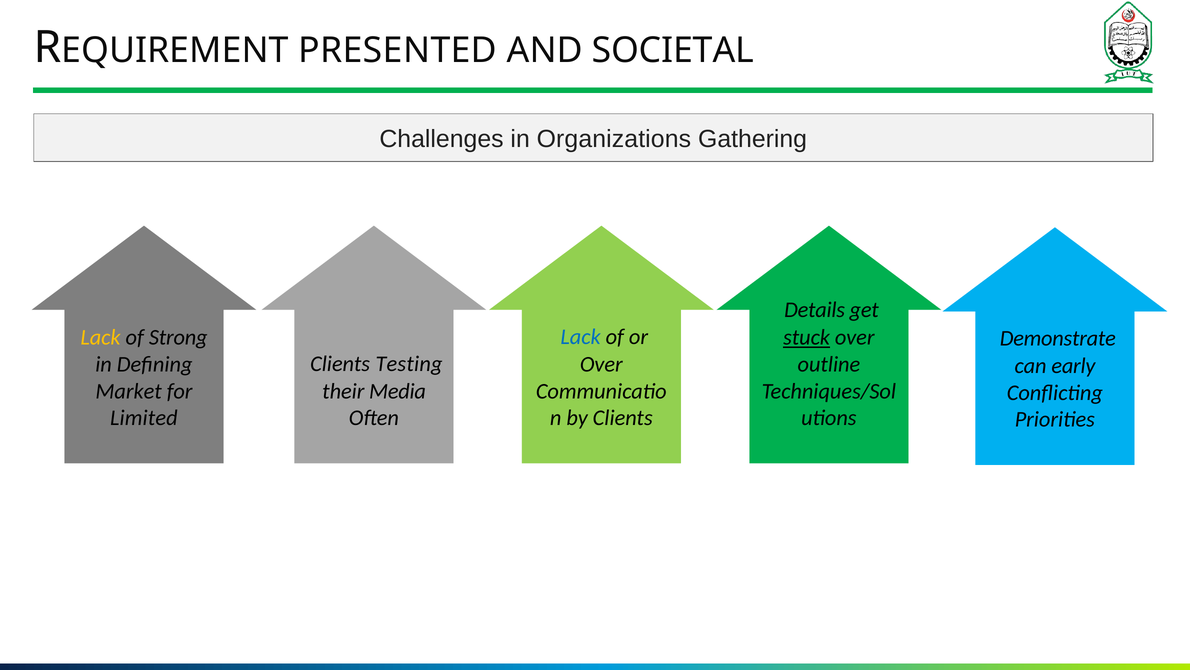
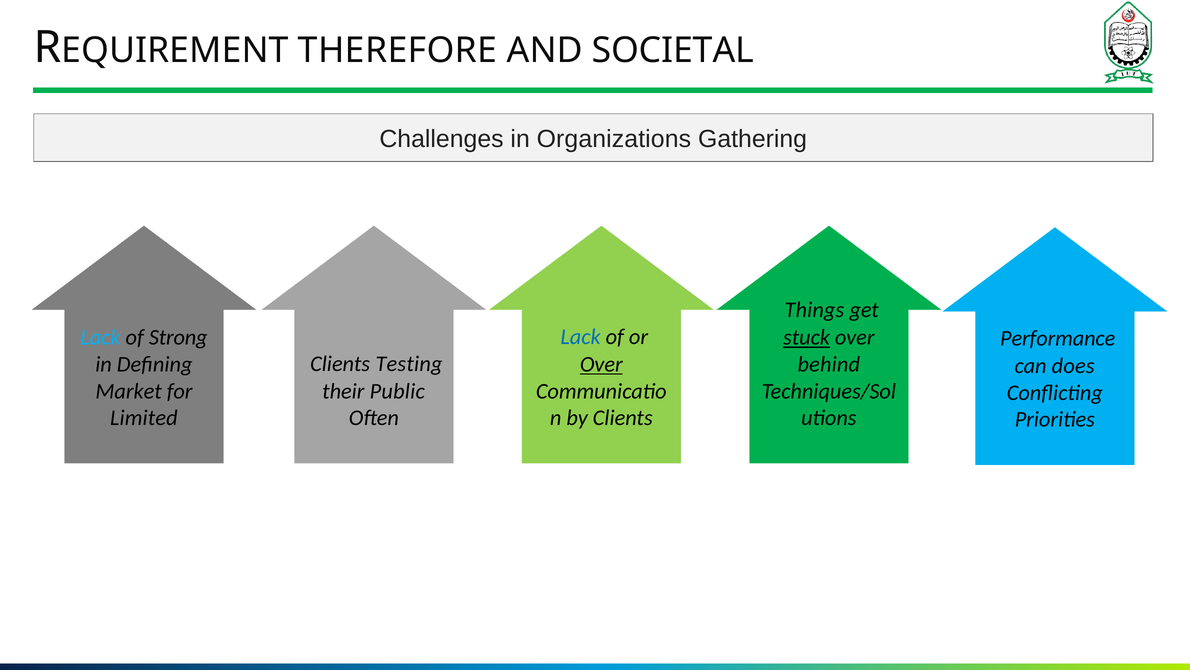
PRESENTED: PRESENTED -> THEREFORE (398, 50)
Details: Details -> Things (814, 310)
Lack colour: yellow -> light blue (101, 337)
Demonstrate: Demonstrate -> Performance (1058, 338)
Over underline: none -> present (601, 364)
outline: outline -> behind (829, 364)
early: early -> does (1073, 366)
Media: Media -> Public (397, 391)
